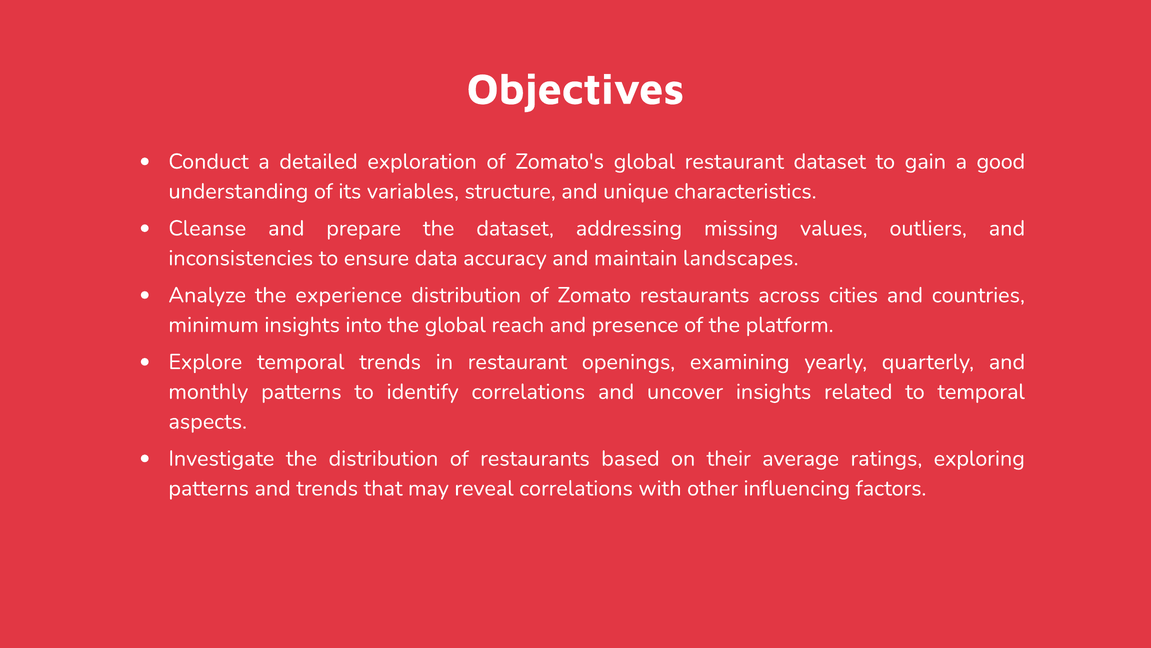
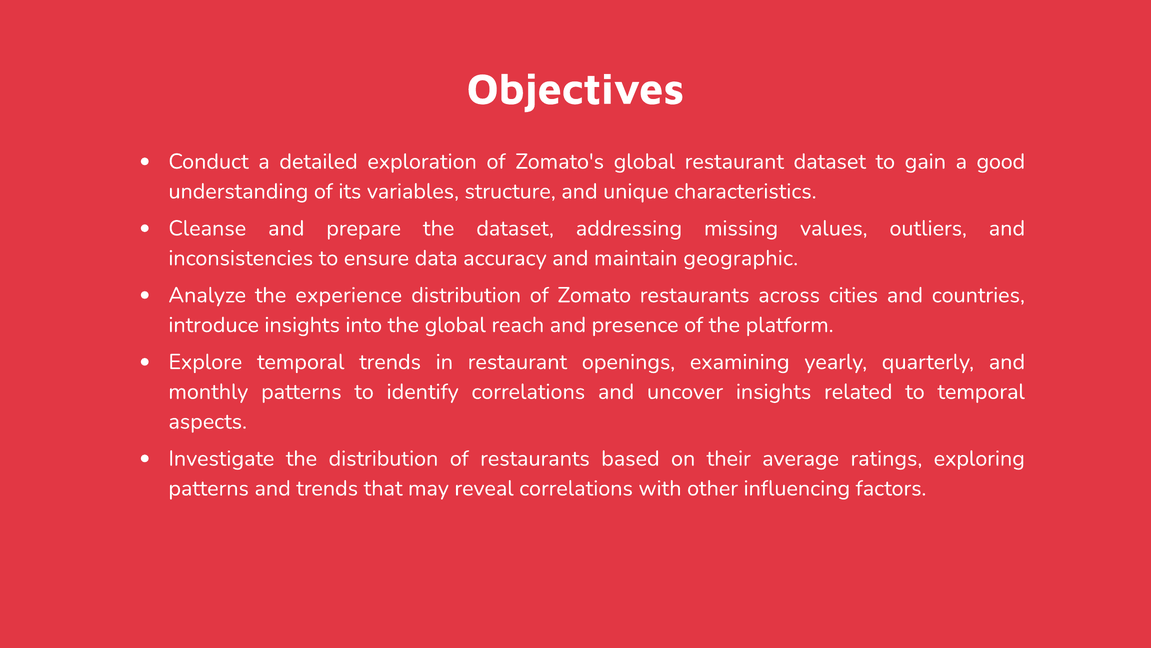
landscapes: landscapes -> geographic (741, 258)
minimum: minimum -> introduce (214, 325)
